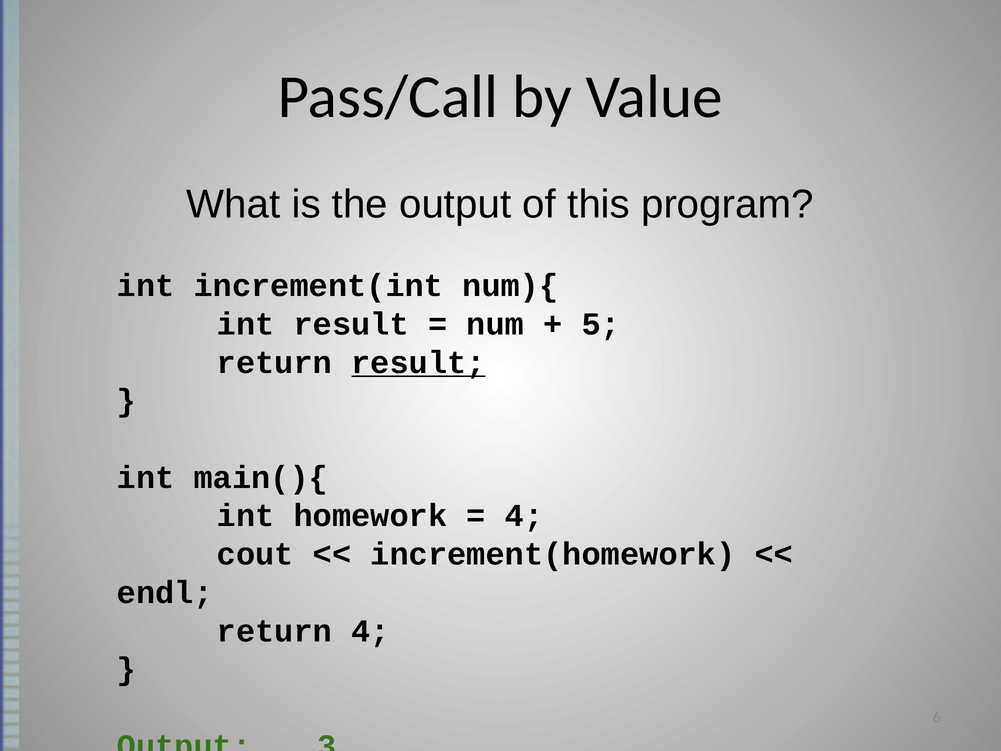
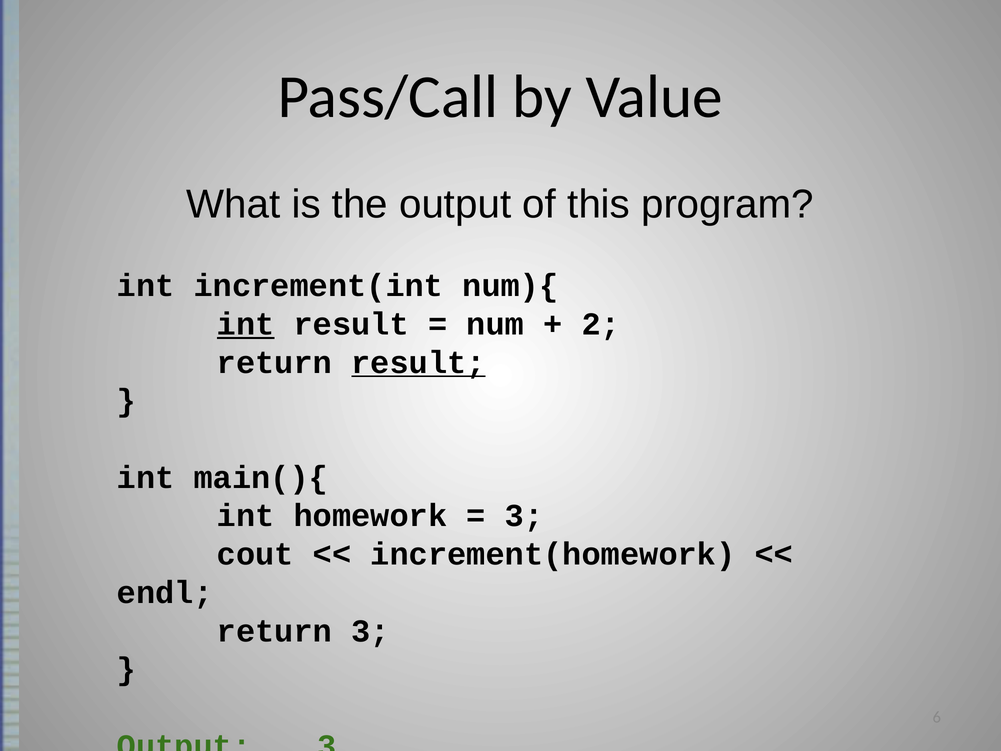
int underline: none -> present (246, 324)
5: 5 -> 2 (601, 324)
4: 4 -> 3 (524, 516)
return 4: 4 -> 3 (370, 631)
